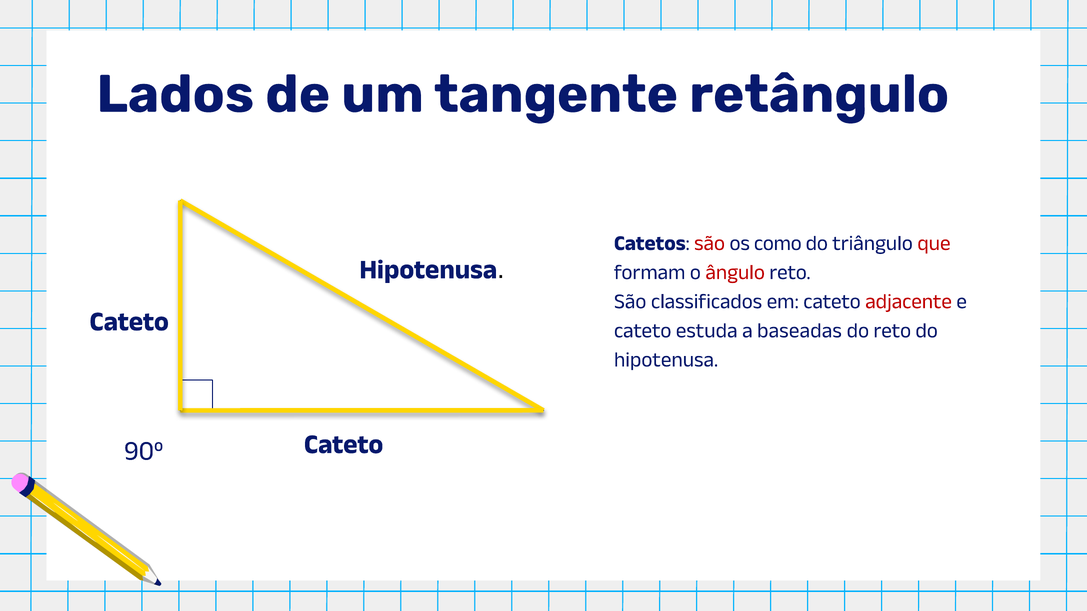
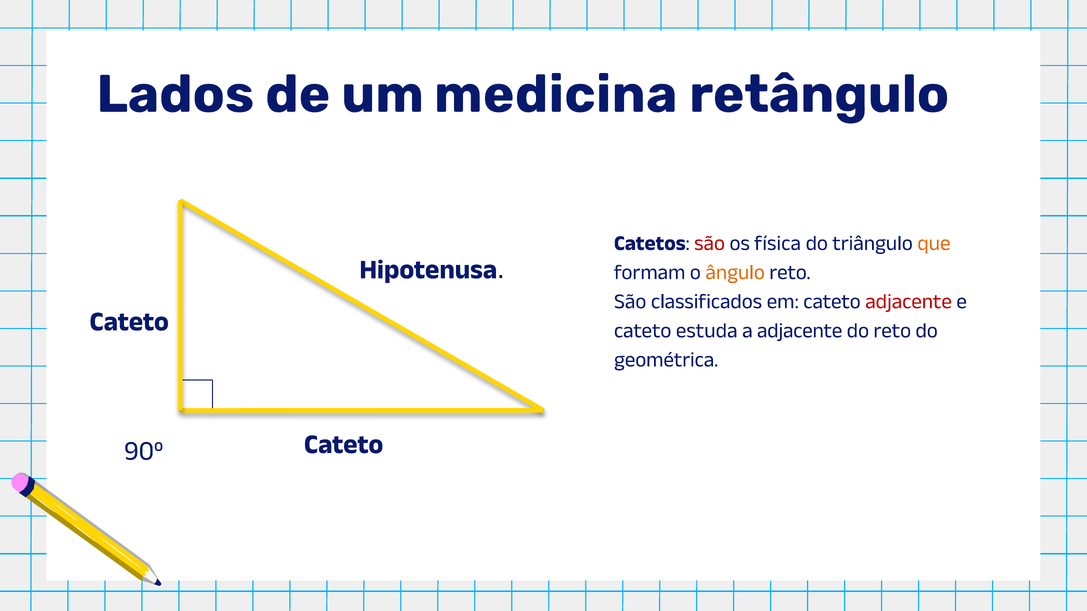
tangente: tangente -> medicina (556, 94)
como: como -> física (778, 243)
que colour: red -> orange (934, 243)
ângulo colour: red -> orange (735, 272)
a baseadas: baseadas -> adjacente (800, 331)
hipotenusa: hipotenusa -> geométrica (666, 360)
